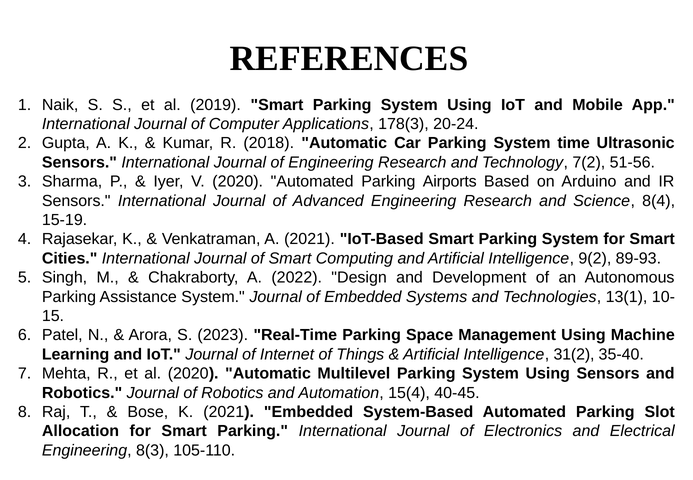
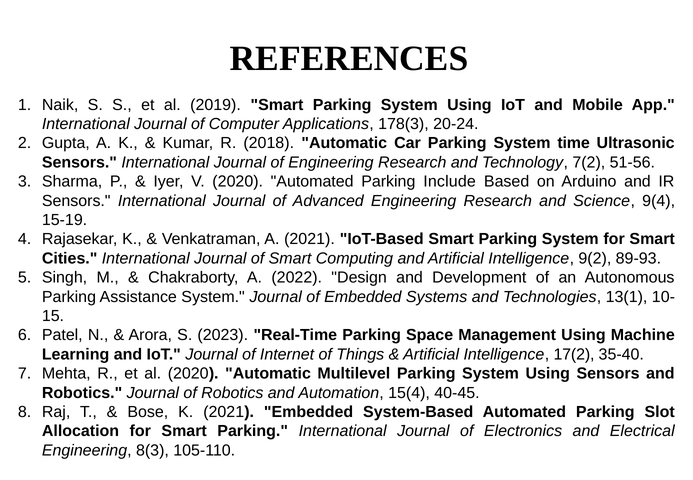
Airports: Airports -> Include (450, 182)
8(4: 8(4 -> 9(4 (659, 201)
31(2: 31(2 -> 17(2 (574, 354)
